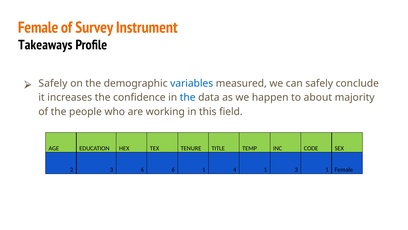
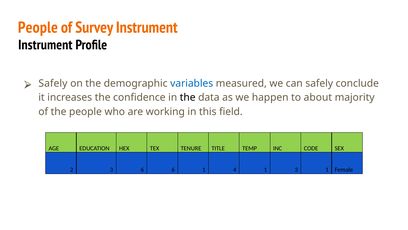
Female: Female -> People (38, 27)
Takeaways: Takeaways -> Instrument (45, 45)
the colour: blue -> black (188, 97)
